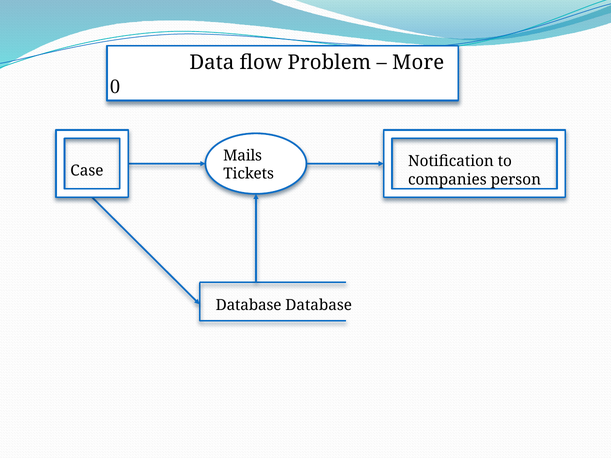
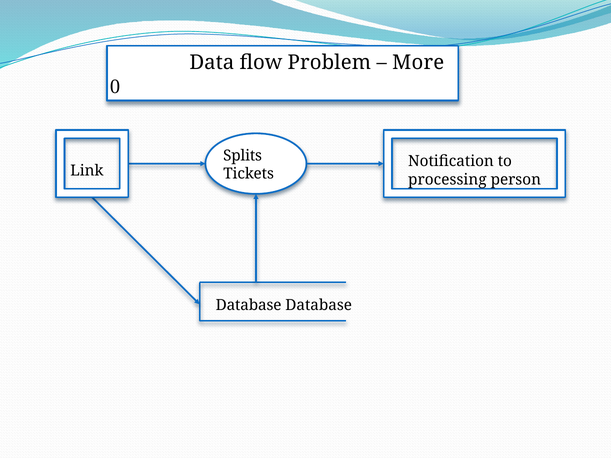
Mails: Mails -> Splits (243, 156)
Case: Case -> Link (87, 171)
companies: companies -> processing (447, 180)
